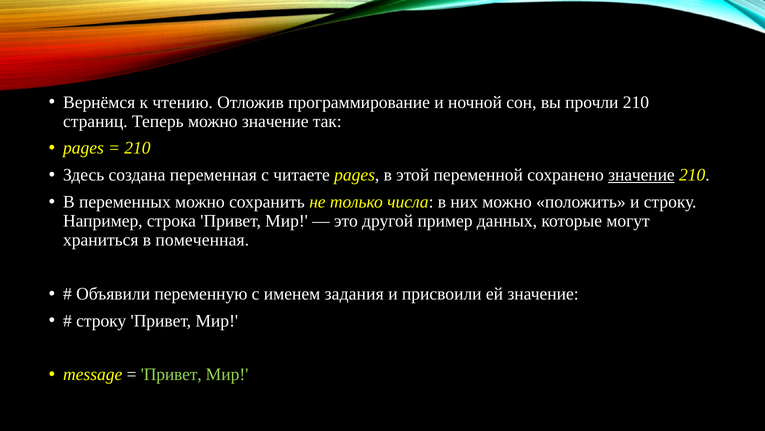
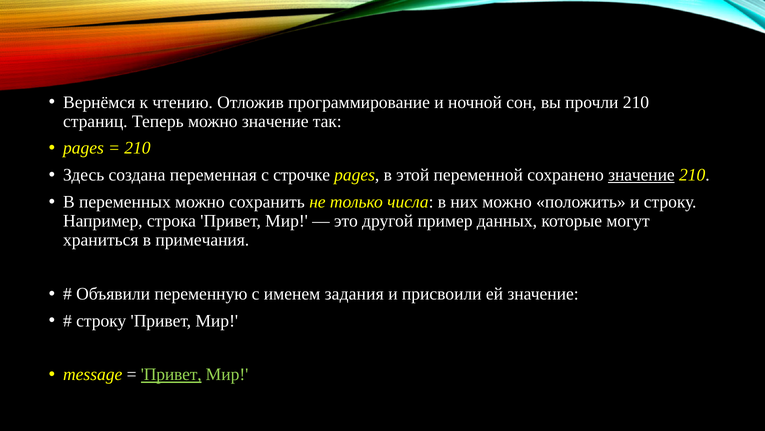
читаете: читаете -> строчке (302, 175)
помеченная: помеченная -> примечания (202, 240)
Привет underline: none -> present (171, 374)
